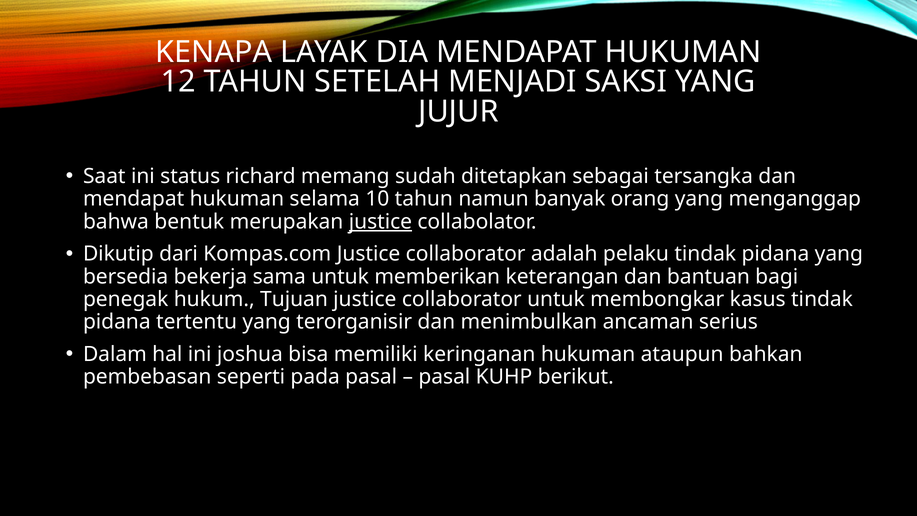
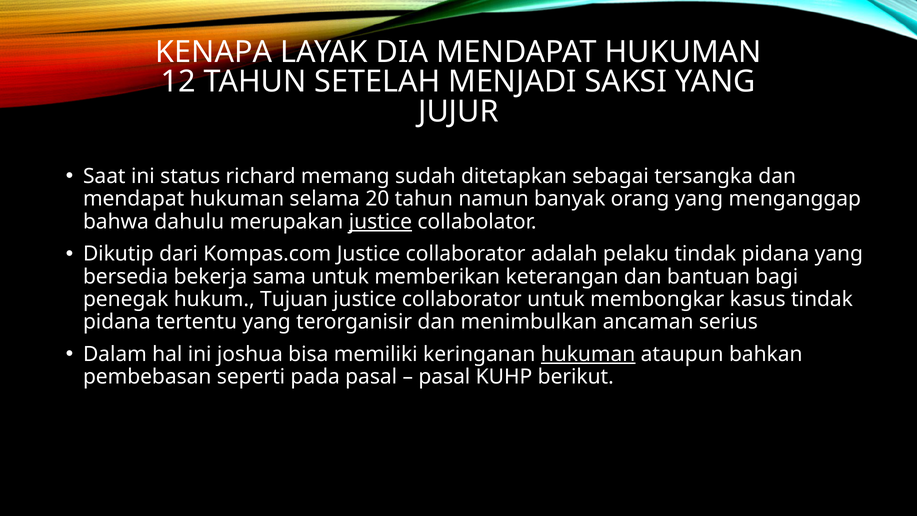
10: 10 -> 20 (377, 199)
bentuk: bentuk -> dahulu (189, 222)
hukuman underline: none -> present (588, 354)
